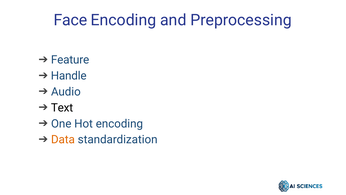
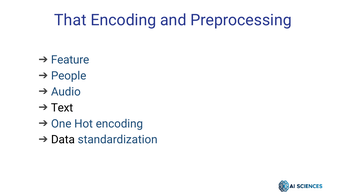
Face: Face -> That (70, 20)
Handle: Handle -> People (69, 76)
Data colour: orange -> black (63, 139)
